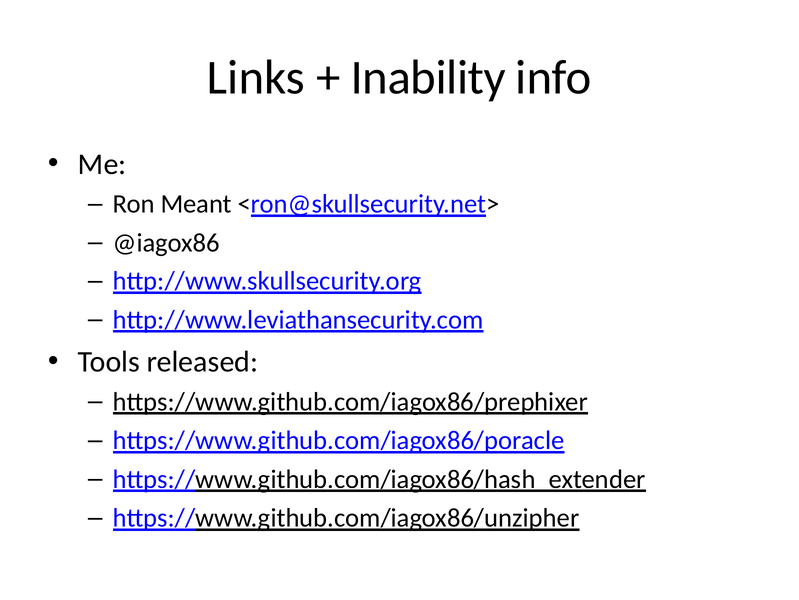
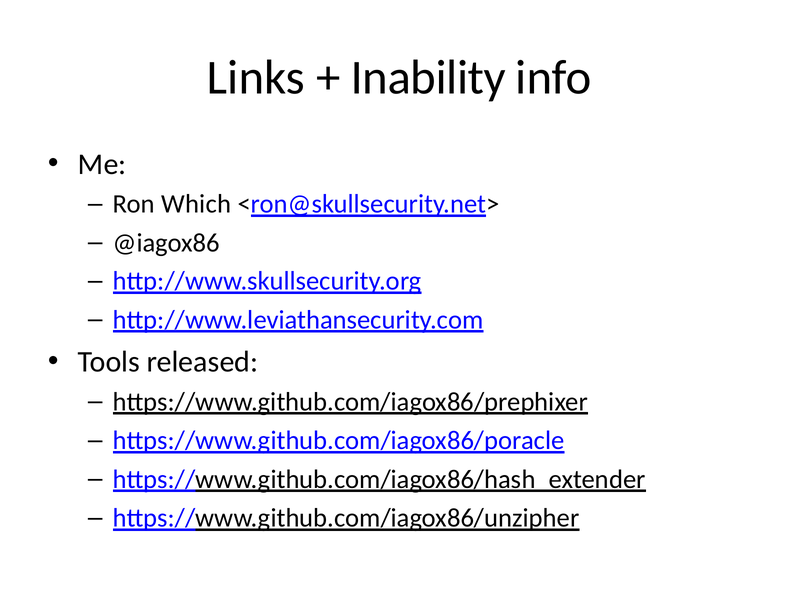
Meant: Meant -> Which (196, 204)
